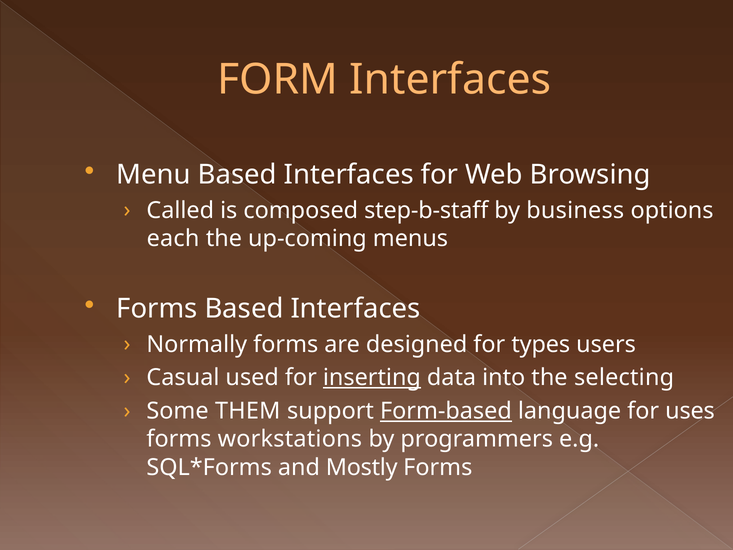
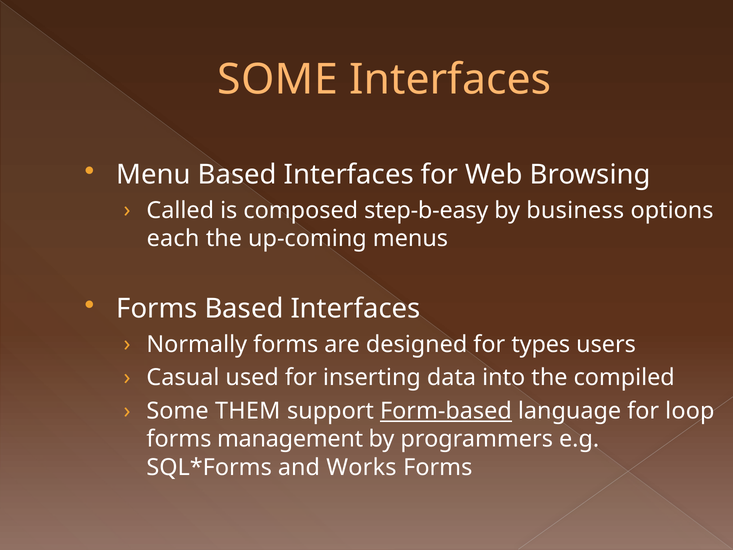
FORM: FORM -> SOME (277, 79)
step-b-staff: step-b-staff -> step-b-easy (426, 210)
inserting underline: present -> none (372, 378)
selecting: selecting -> compiled (624, 378)
uses: uses -> loop (690, 411)
workstations: workstations -> management (290, 439)
Mostly: Mostly -> Works (361, 467)
